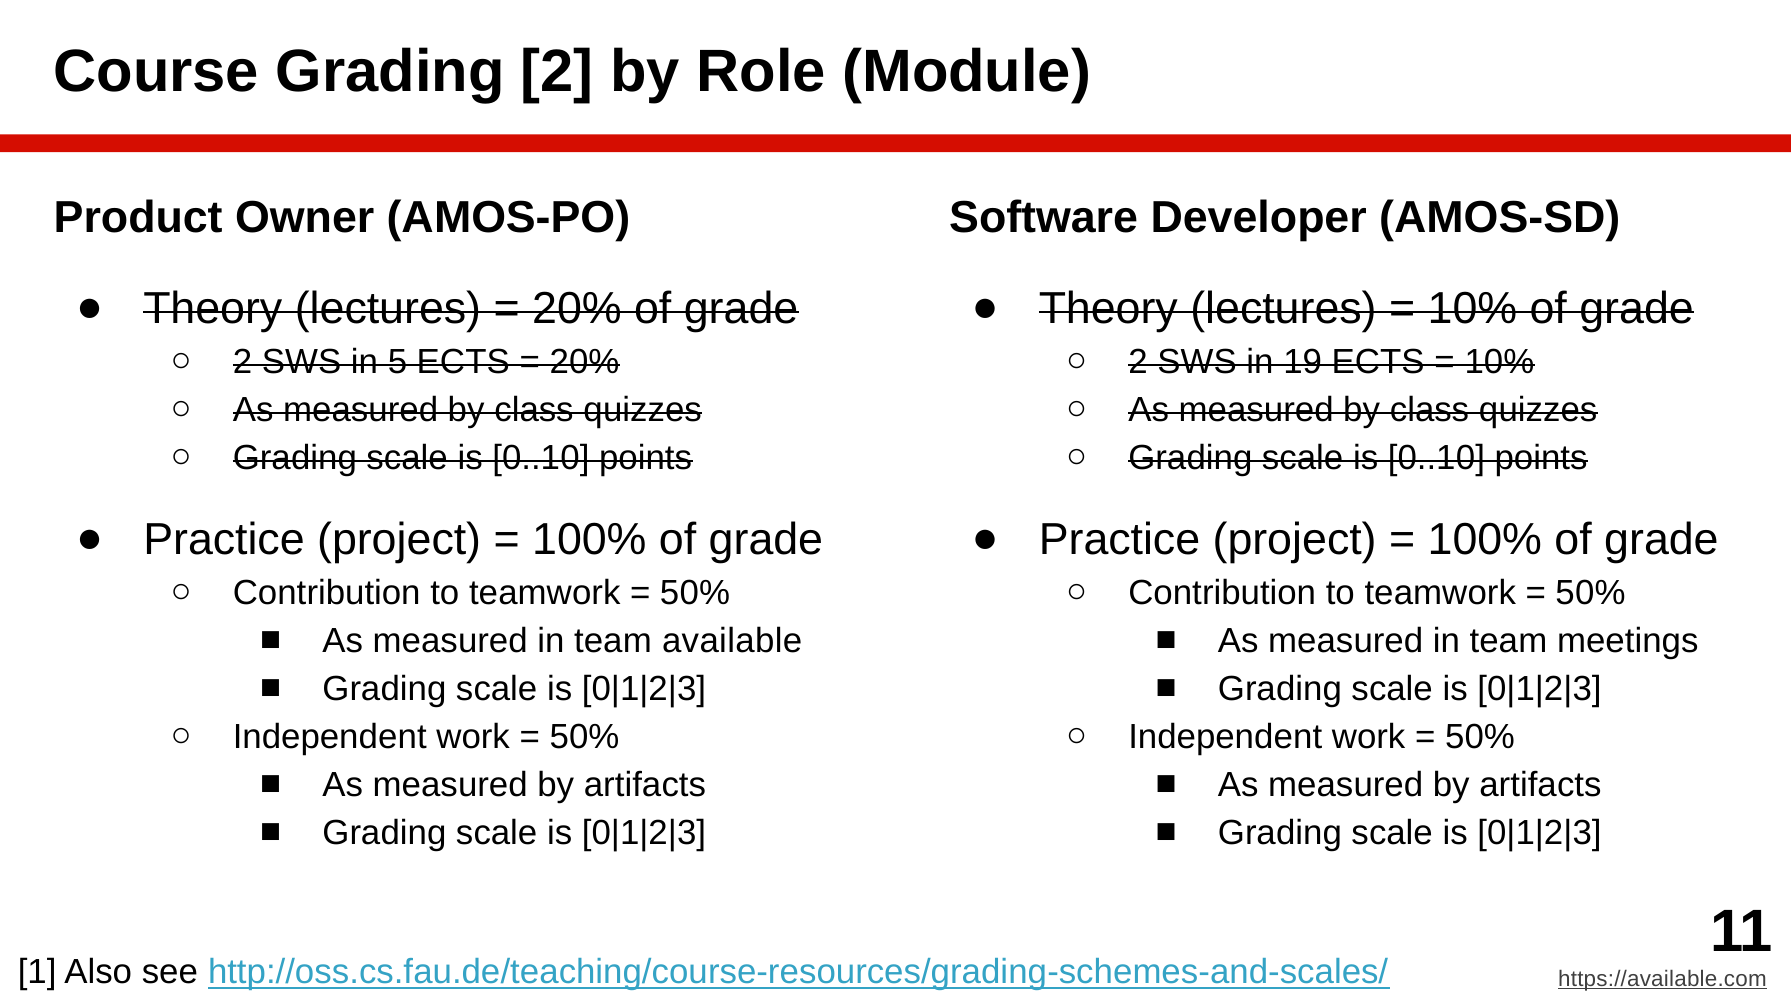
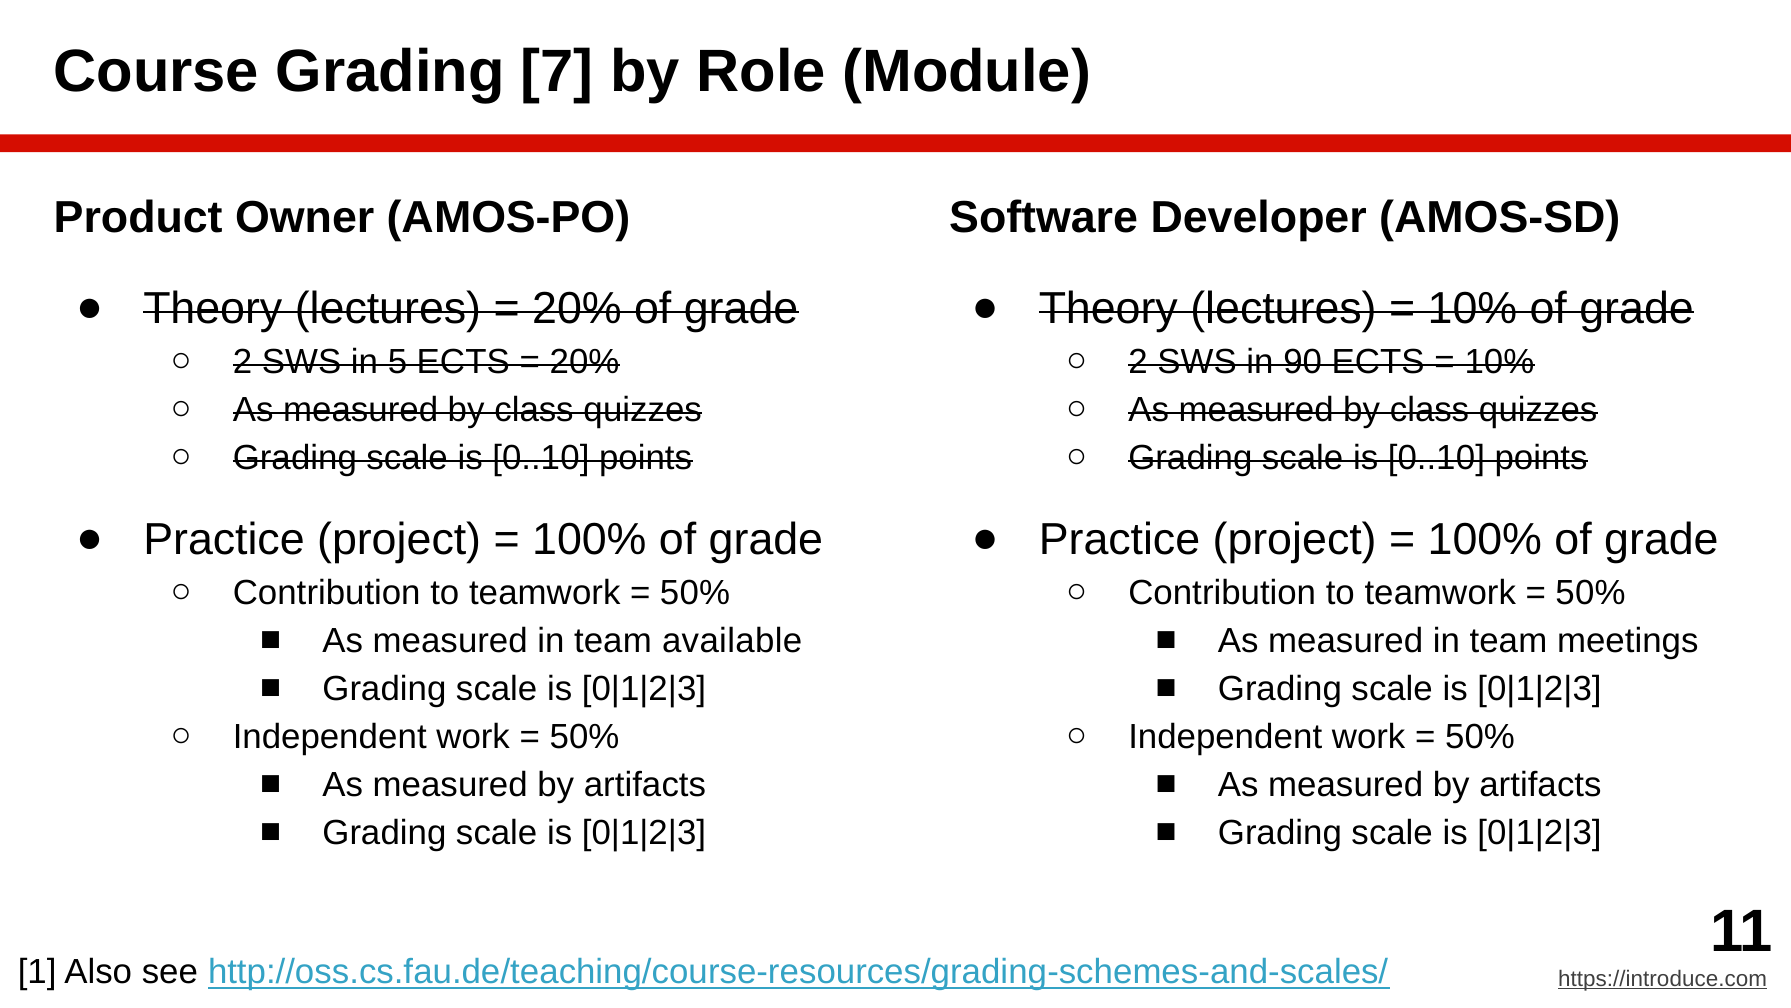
Grading 2: 2 -> 7 (557, 71)
19: 19 -> 90 (1303, 362)
https://available.com: https://available.com -> https://introduce.com (1663, 978)
